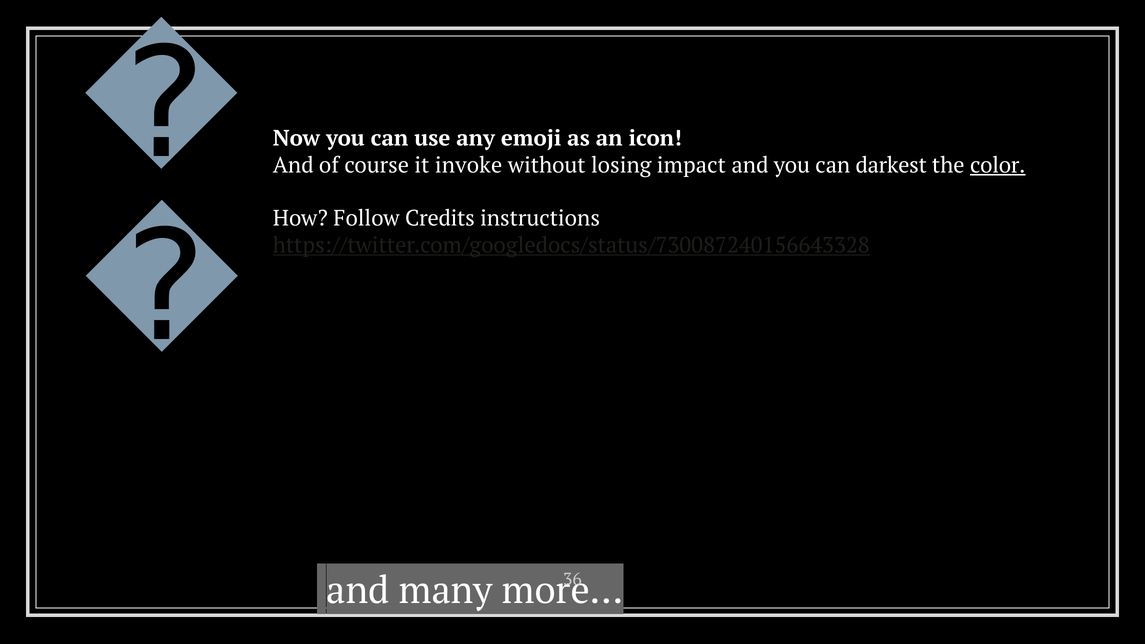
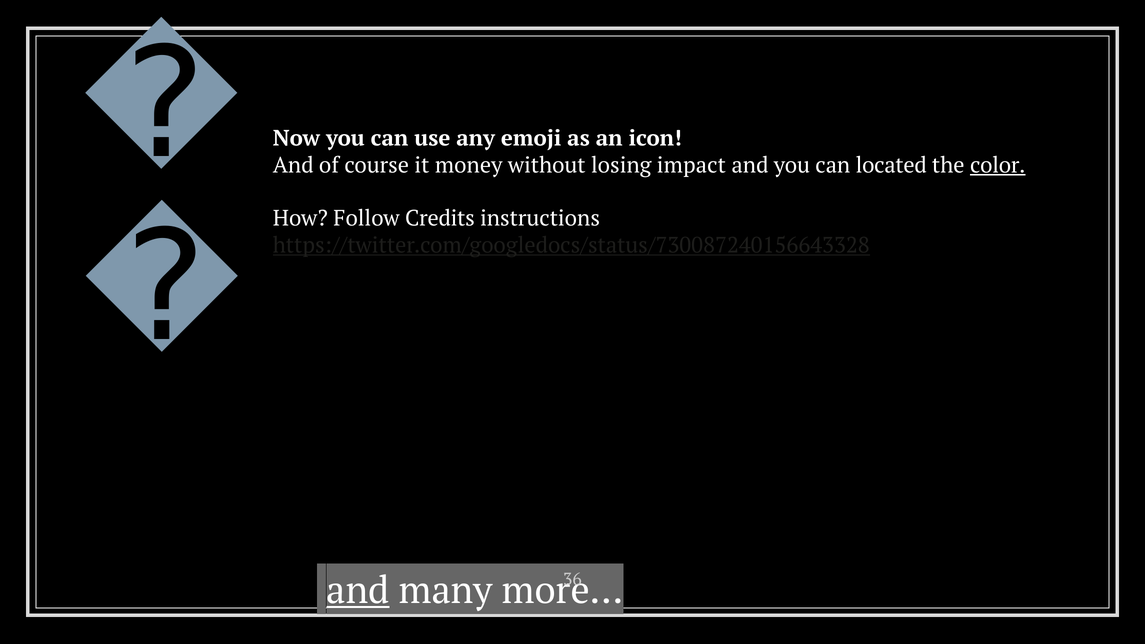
invoke: invoke -> money (469, 165)
darkest: darkest -> located (891, 165)
and underline: none -> present (358, 591)
